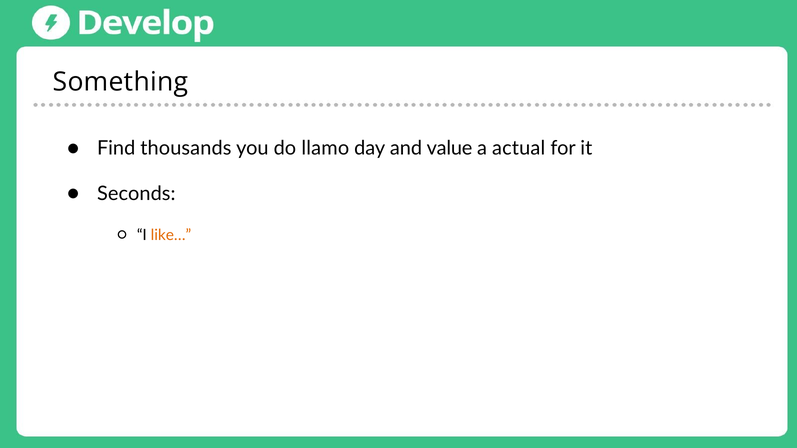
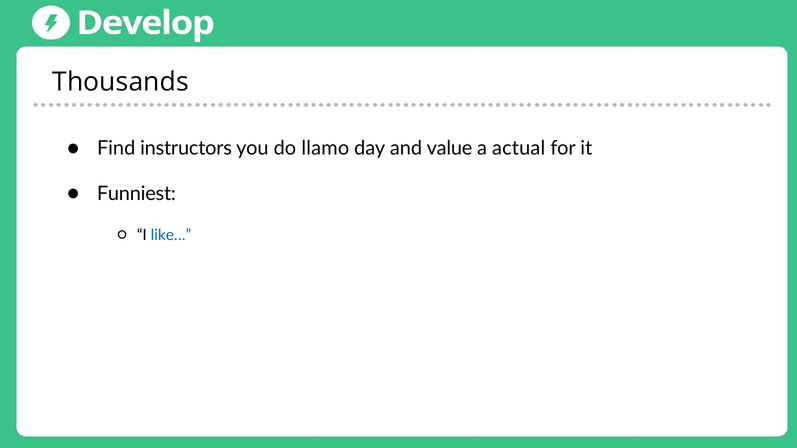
Something: Something -> Thousands (121, 82)
thousands: thousands -> instructors (186, 148)
Seconds: Seconds -> Funniest (136, 194)
like… colour: orange -> blue (171, 235)
